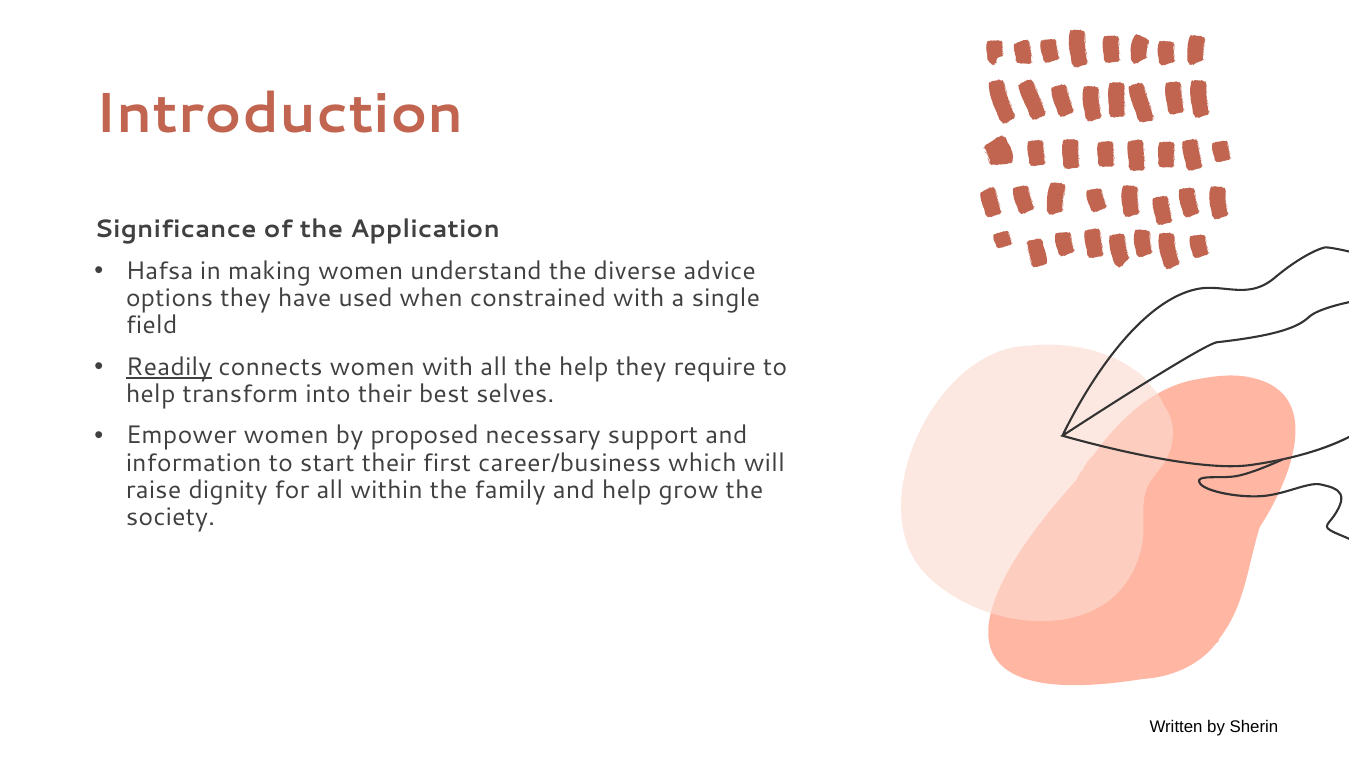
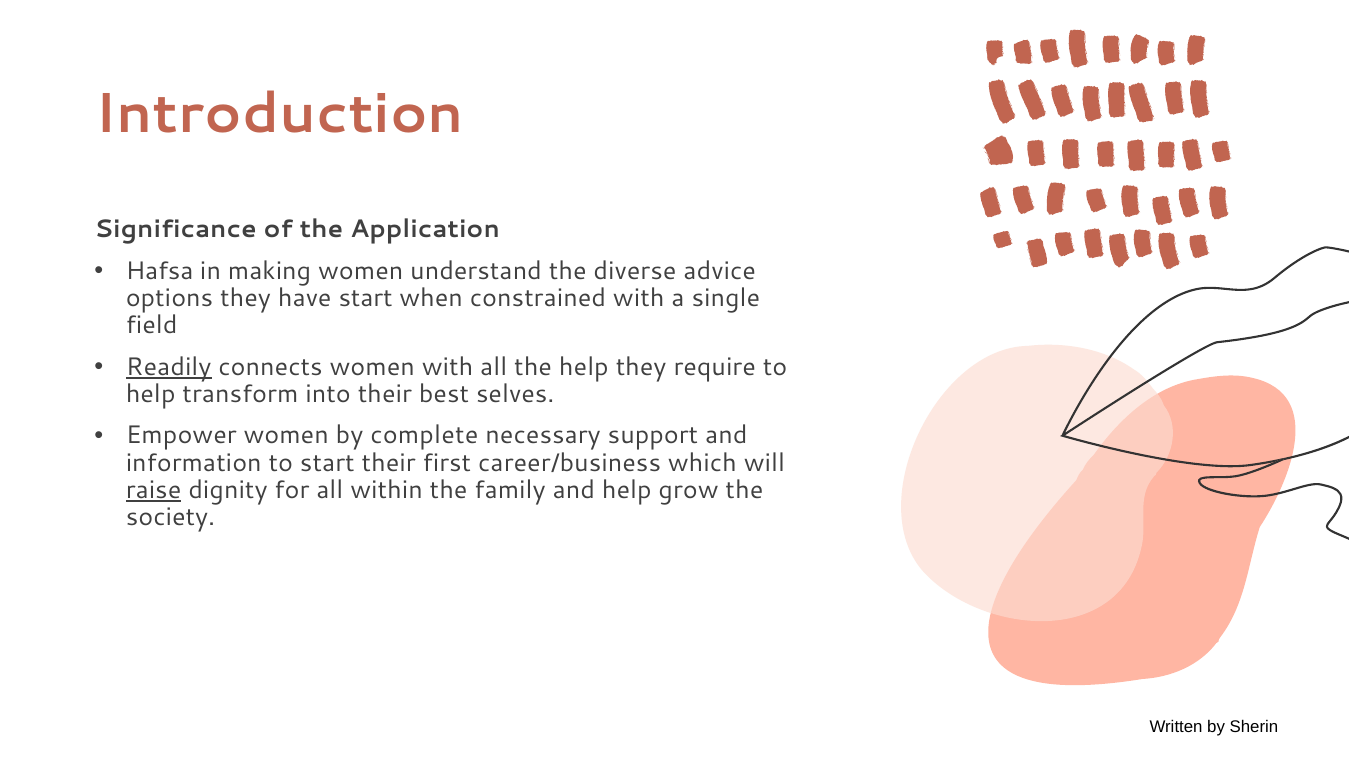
have used: used -> start (366, 298)
proposed: proposed -> complete (424, 436)
raise underline: none -> present (154, 490)
